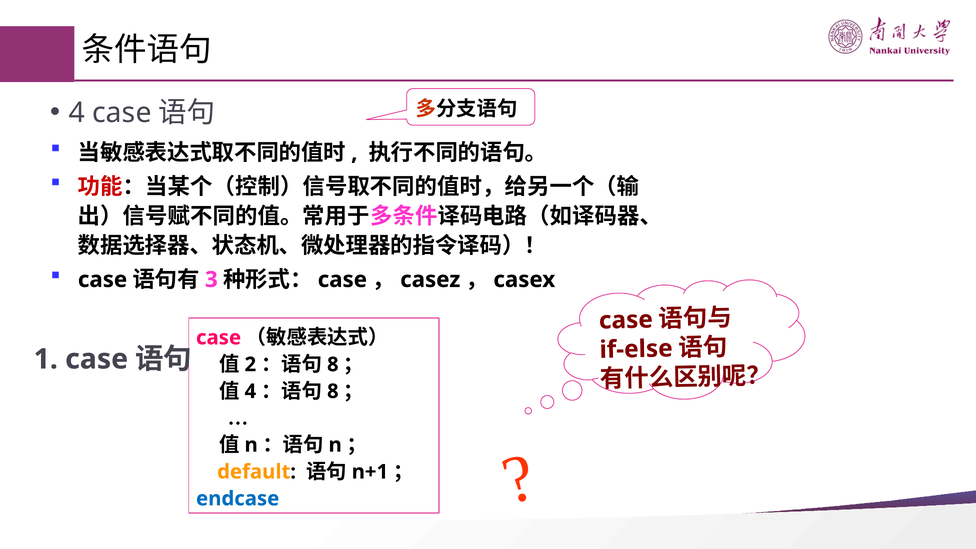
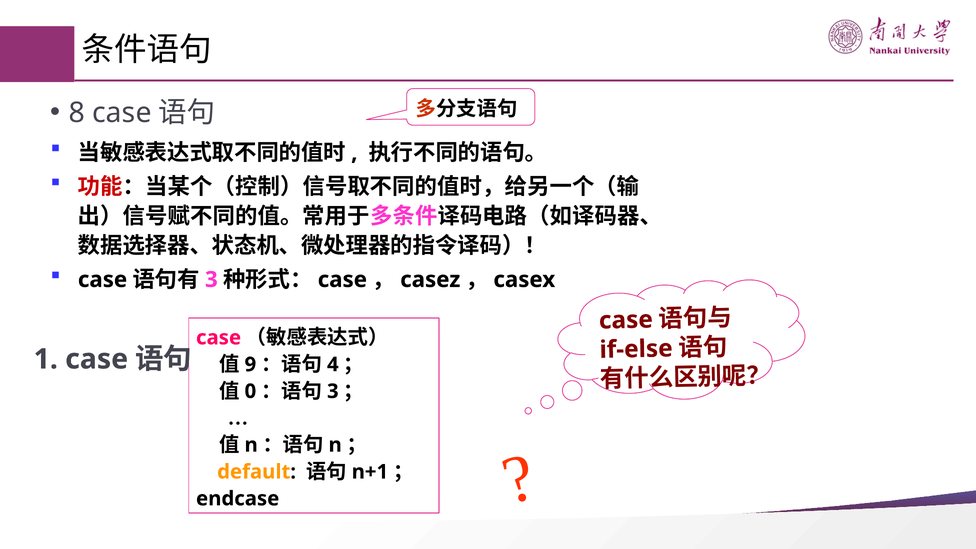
4: 4 -> 8 (77, 113)
2: 2 -> 9 (250, 364)
8: 8 -> 4 (333, 364)
4: 4 -> 0 (250, 391)
8: 8 -> 3 (333, 391)
endcase colour: blue -> black (238, 499)
